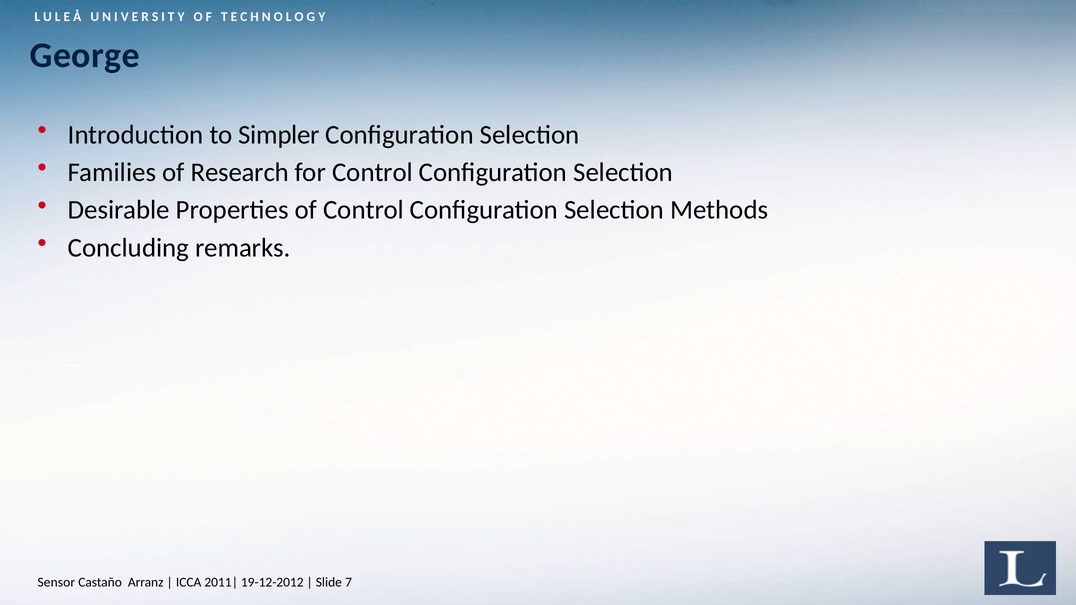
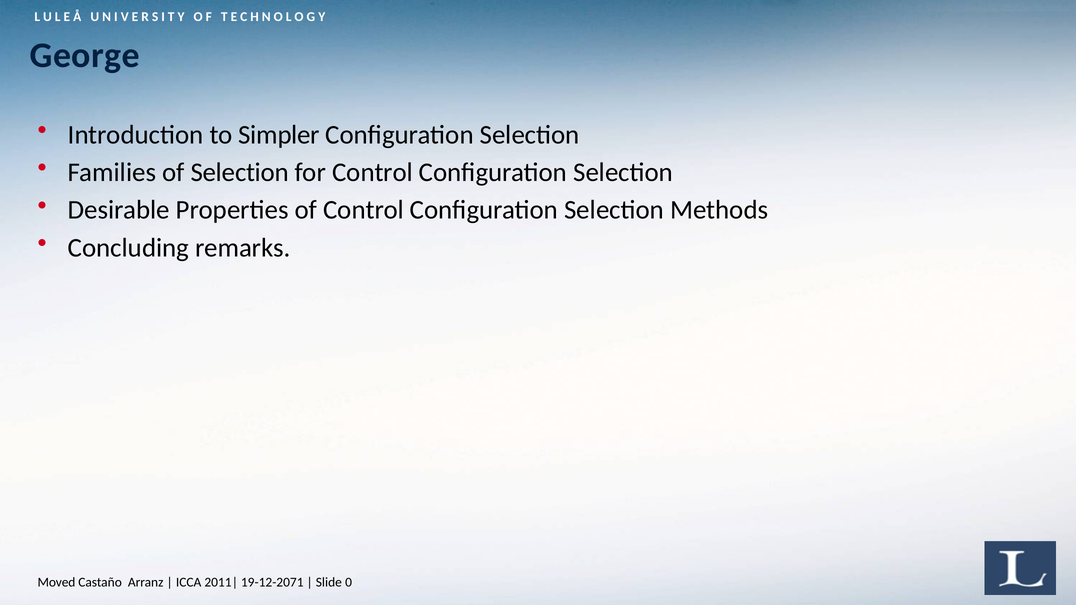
of Research: Research -> Selection (240, 173)
Sensor: Sensor -> Moved (56, 583)
19-12-2012: 19-12-2012 -> 19-12-2071 (272, 583)
7: 7 -> 0 (349, 583)
